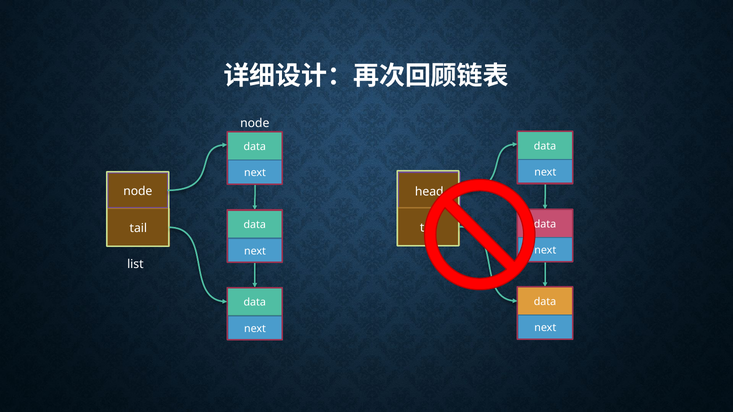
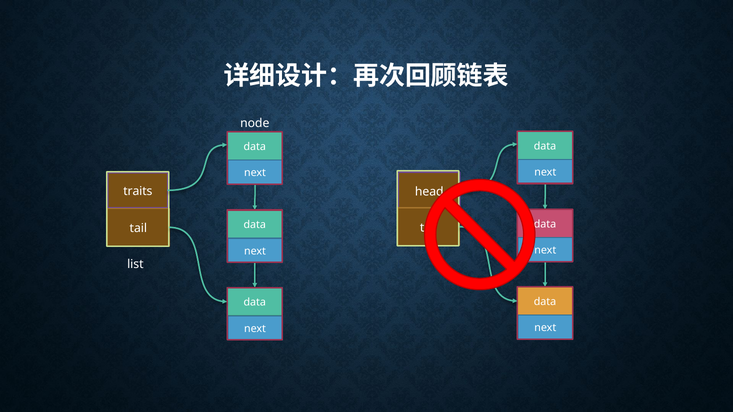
node: node -> traits (138, 191)
